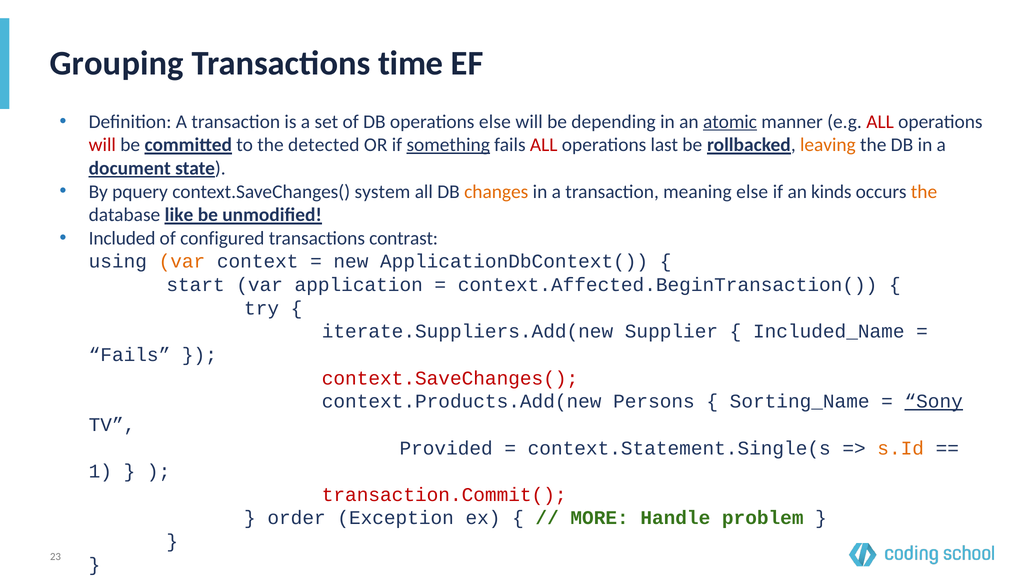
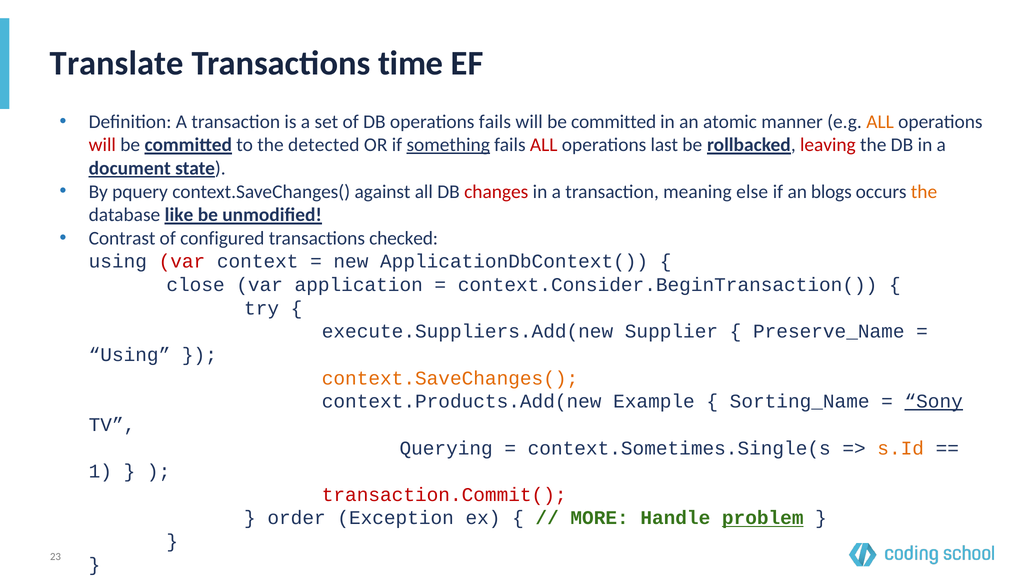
Grouping: Grouping -> Translate (117, 63)
operations else: else -> fails (495, 122)
depending: depending -> committed (614, 122)
atomic underline: present -> none (730, 122)
ALL colour: red -> orange (880, 122)
leaving colour: orange -> red (828, 145)
system: system -> against (382, 192)
changes colour: orange -> red (496, 192)
kinds: kinds -> blogs (831, 192)
Included: Included -> Contrast (122, 238)
contrast: contrast -> checked (404, 238)
var colour: orange -> red (182, 261)
start: start -> close (196, 285)
context.Affected.BeginTransaction(: context.Affected.BeginTransaction( -> context.Consider.BeginTransaction( (668, 285)
iterate.Suppliers.Add(new: iterate.Suppliers.Add(new -> execute.Suppliers.Add(new (467, 331)
Included_Name: Included_Name -> Preserve_Name (829, 331)
Fails: Fails -> Using (130, 355)
context.SaveChanges( colour: red -> orange (450, 378)
Persons: Persons -> Example (654, 401)
Provided: Provided -> Querying (446, 448)
context.Statement.Single(s: context.Statement.Single(s -> context.Sometimes.Single(s (679, 448)
problem underline: none -> present (763, 518)
